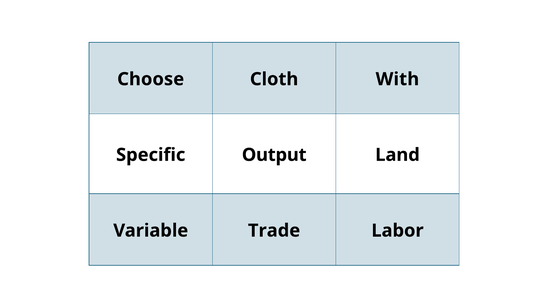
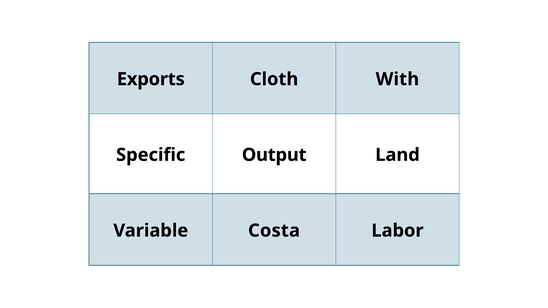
Choose: Choose -> Exports (151, 79)
Trade: Trade -> Costa (274, 231)
